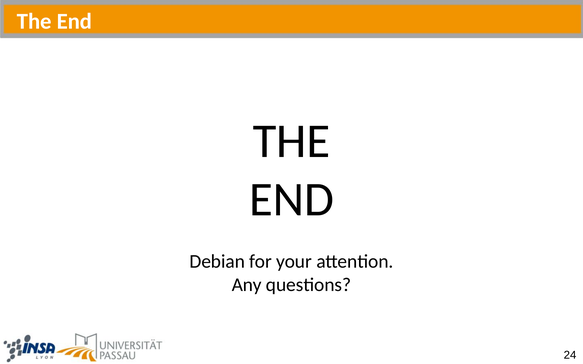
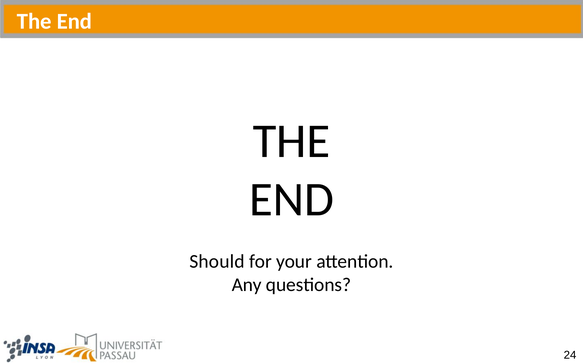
Debian: Debian -> Should (217, 262)
